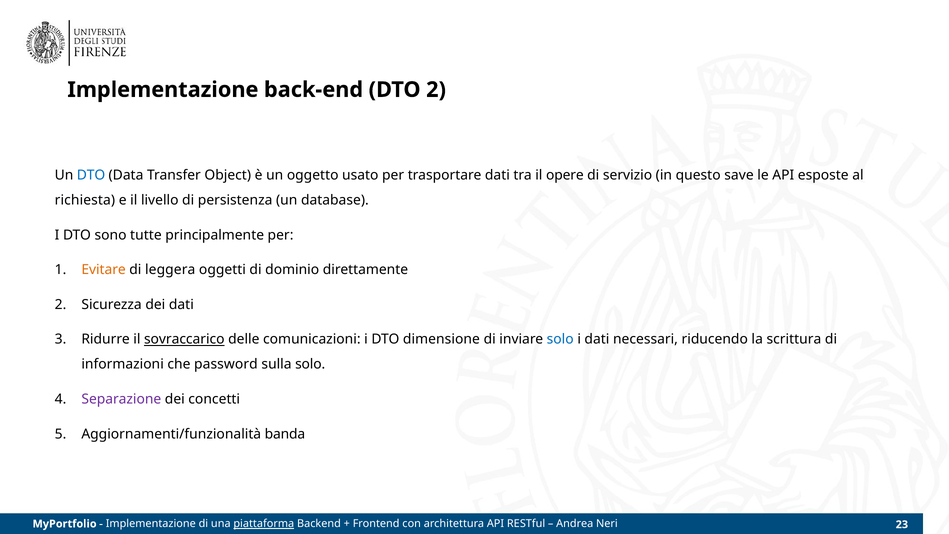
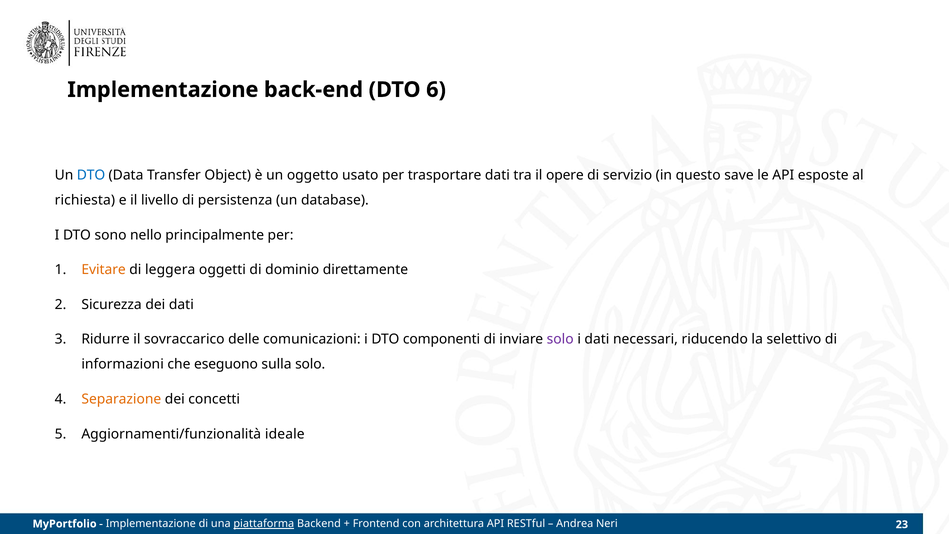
DTO 2: 2 -> 6 (436, 90)
tutte: tutte -> nello (146, 235)
sovraccarico underline: present -> none (184, 339)
dimensione: dimensione -> componenti (442, 339)
solo colour: blue -> purple (560, 339)
scrittura: scrittura -> selettivo (794, 339)
password: password -> eseguono (226, 364)
Separazione colour: purple -> orange (121, 399)
banda: banda -> ideale (285, 434)
